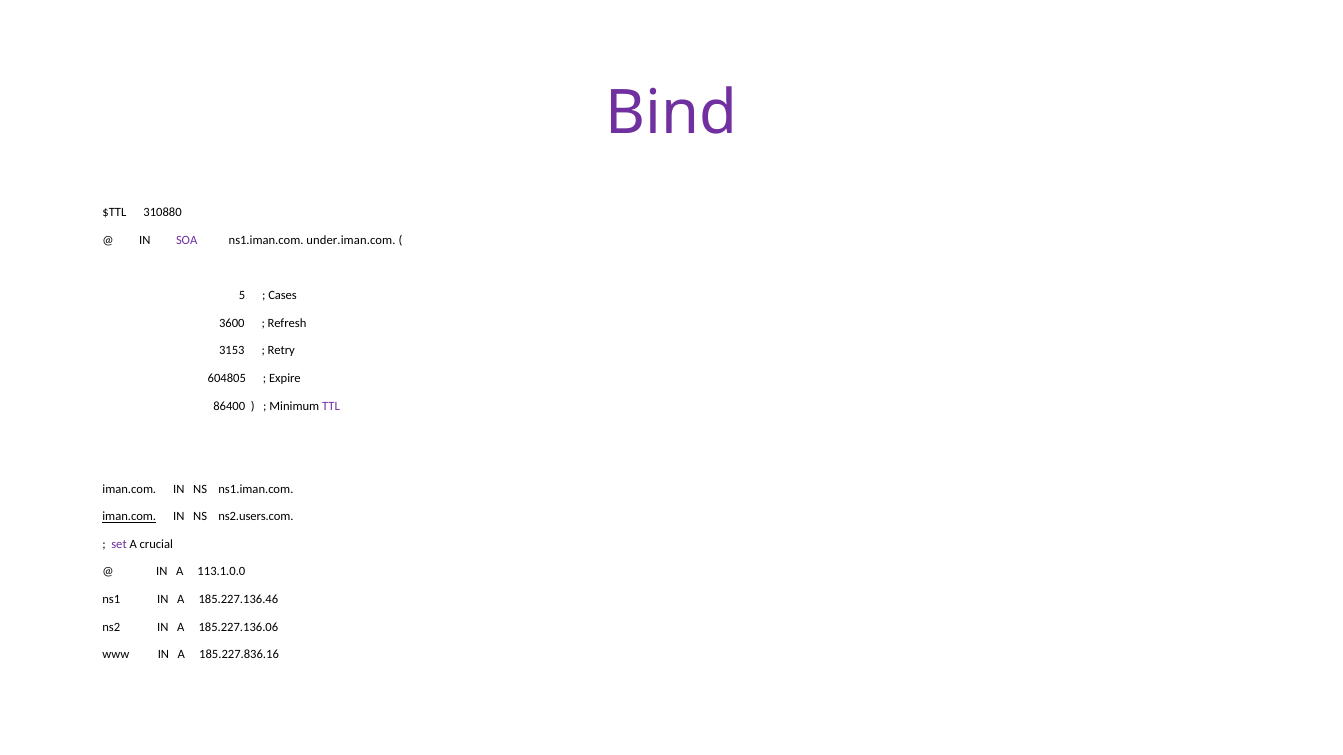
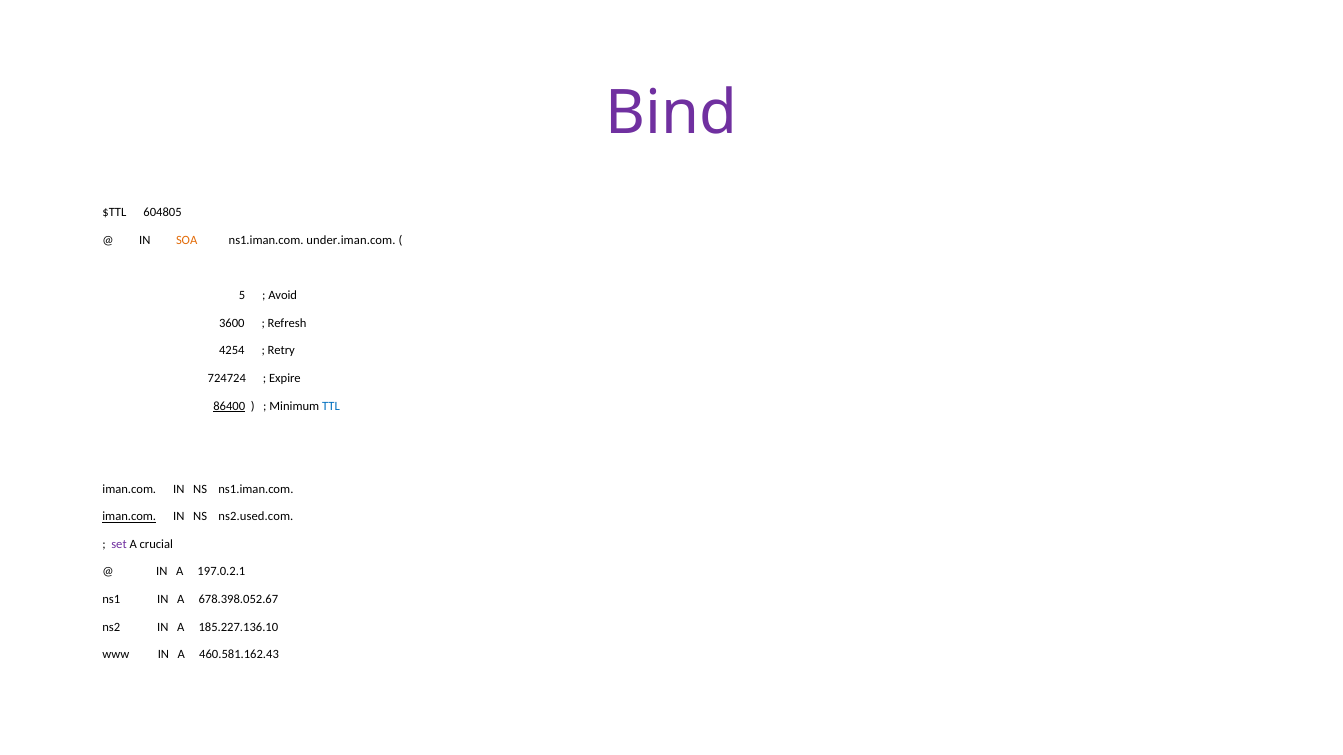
310880: 310880 -> 604805 (163, 213)
SOA colour: purple -> orange (187, 241)
Cases: Cases -> Avoid (283, 296)
3153: 3153 -> 4254 (232, 351)
604805: 604805 -> 724724 (227, 379)
86400 underline: none -> present (229, 406)
TTL colour: purple -> blue (331, 406)
ns2.users.com: ns2.users.com -> ns2.used.com (256, 517)
113.1.0.0: 113.1.0.0 -> 197.0.2.1 (221, 572)
185.227.136.46: 185.227.136.46 -> 678.398.052.67 (238, 600)
185.227.136.06: 185.227.136.06 -> 185.227.136.10 (238, 627)
185.227.836.16: 185.227.836.16 -> 460.581.162.43 (239, 655)
